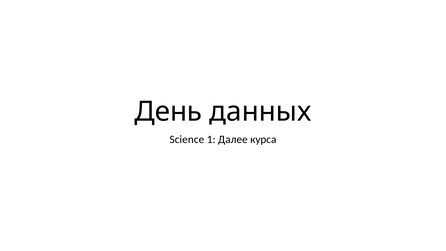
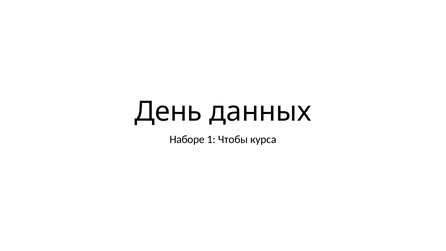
Science: Science -> Наборе (187, 139)
Далее: Далее -> Чтобы (233, 139)
